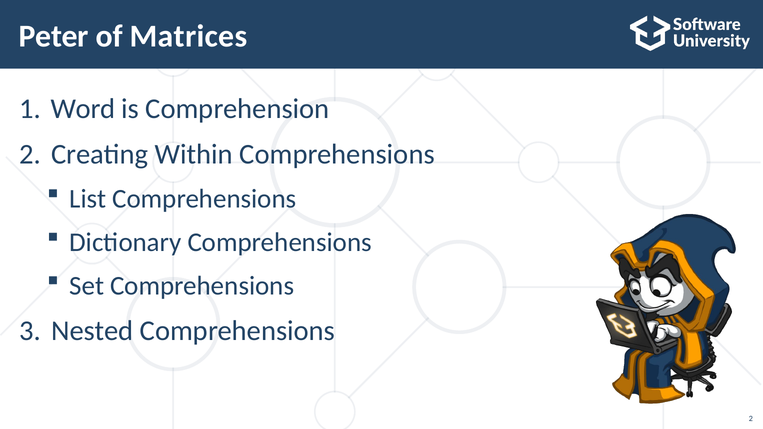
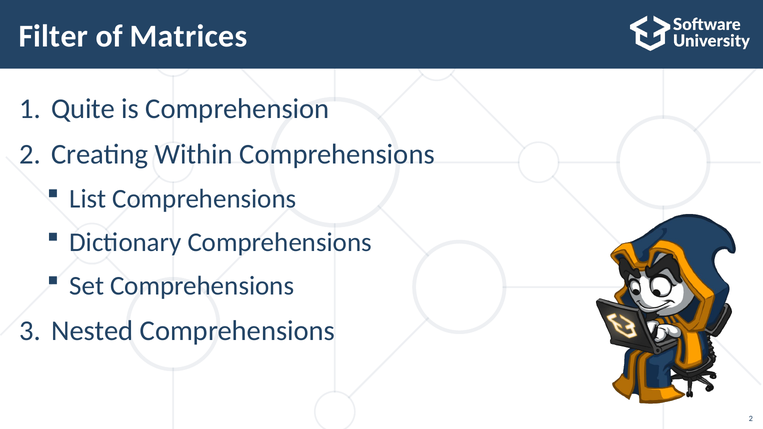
Peter: Peter -> Filter (53, 36)
Word: Word -> Quite (83, 109)
